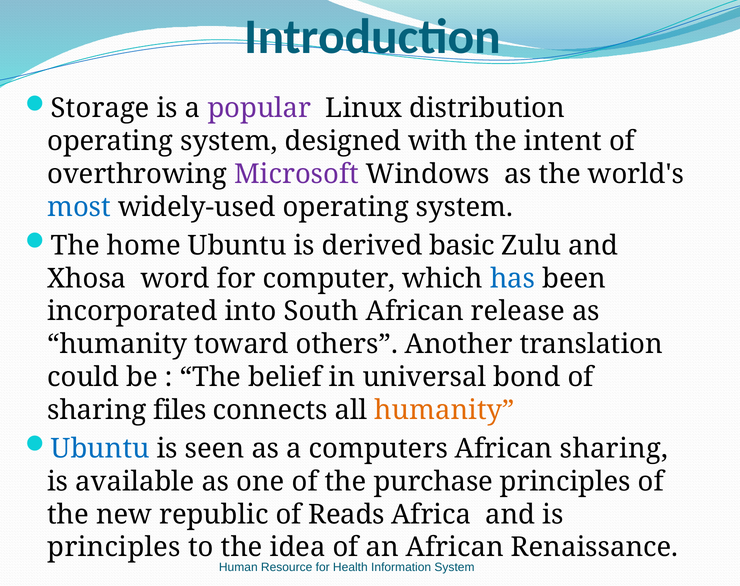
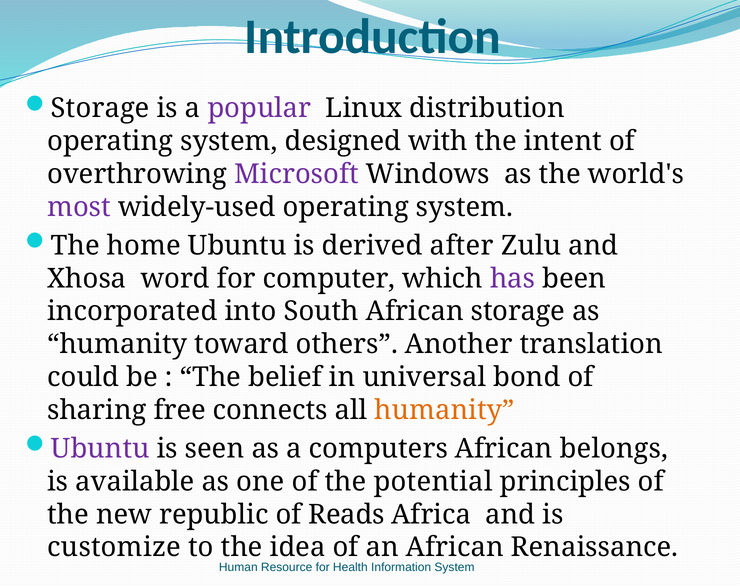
most colour: blue -> purple (79, 207)
basic: basic -> after (462, 246)
has colour: blue -> purple (513, 278)
African release: release -> storage (518, 311)
files: files -> free (180, 410)
Ubuntu colour: blue -> purple (100, 449)
African sharing: sharing -> belongs (614, 449)
purchase: purchase -> potential (433, 481)
principles: principles -> customize (114, 547)
